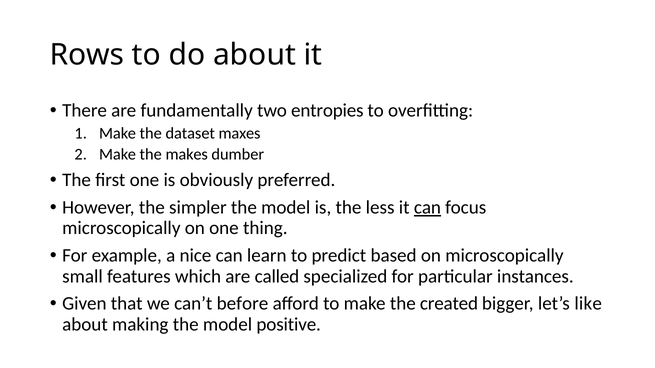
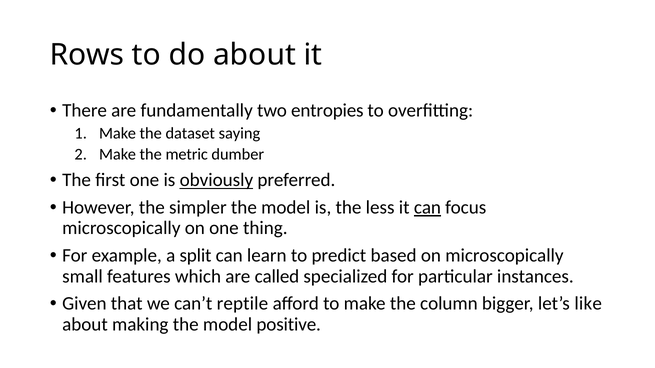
maxes: maxes -> saying (239, 133)
makes: makes -> metric (187, 154)
obviously underline: none -> present (216, 180)
nice: nice -> split (196, 256)
before: before -> reptile (242, 304)
created: created -> column (449, 304)
